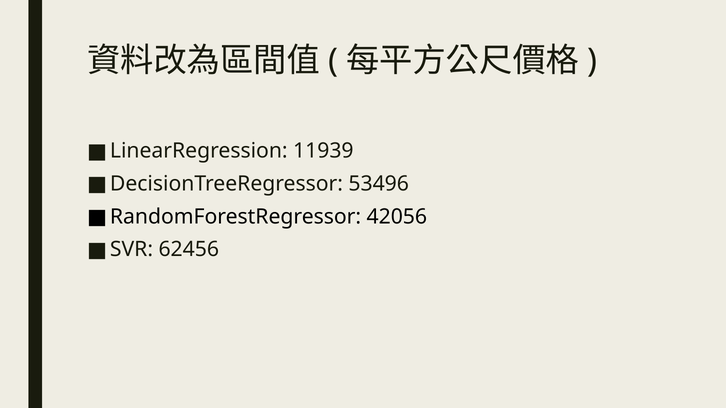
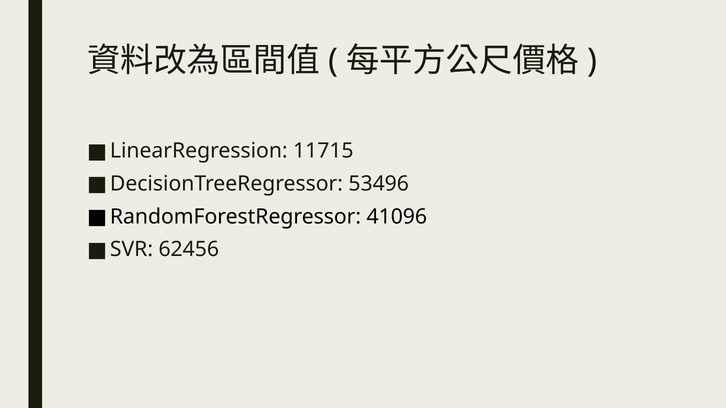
11939: 11939 -> 11715 (323, 151)
42056: 42056 -> 41096 (397, 217)
